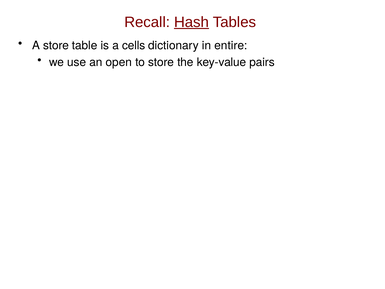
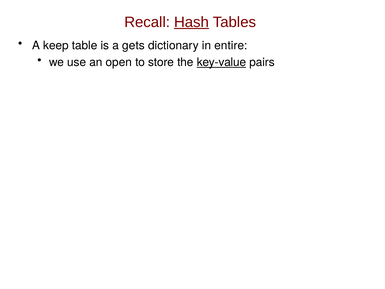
A store: store -> keep (56, 45)
cells: cells -> gets (134, 45)
key-value underline: none -> present (221, 62)
